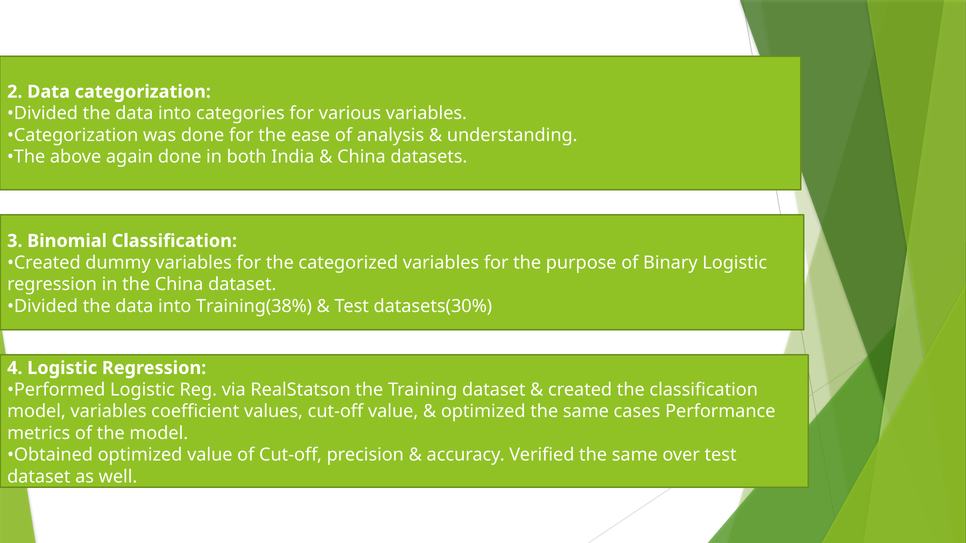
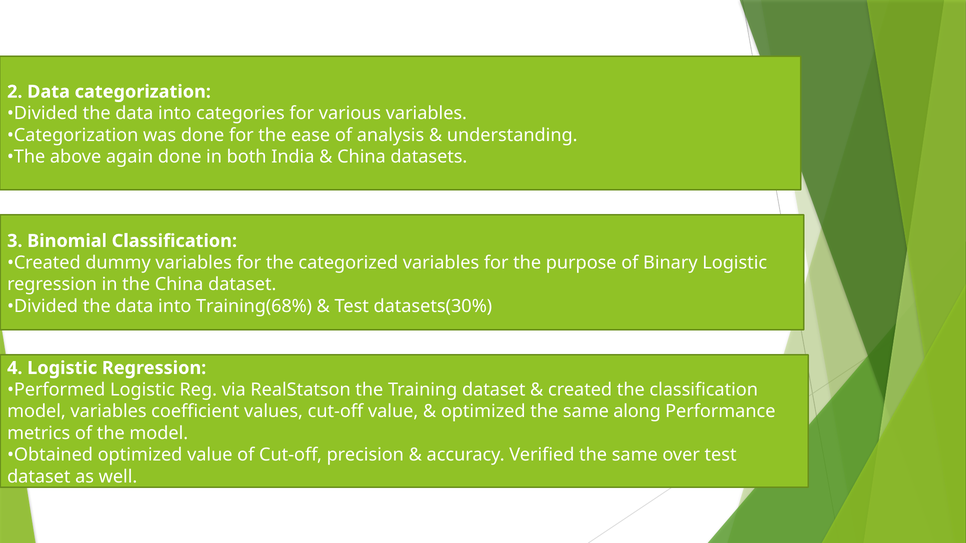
Training(38%: Training(38% -> Training(68% (254, 306)
cases: cases -> along (637, 412)
